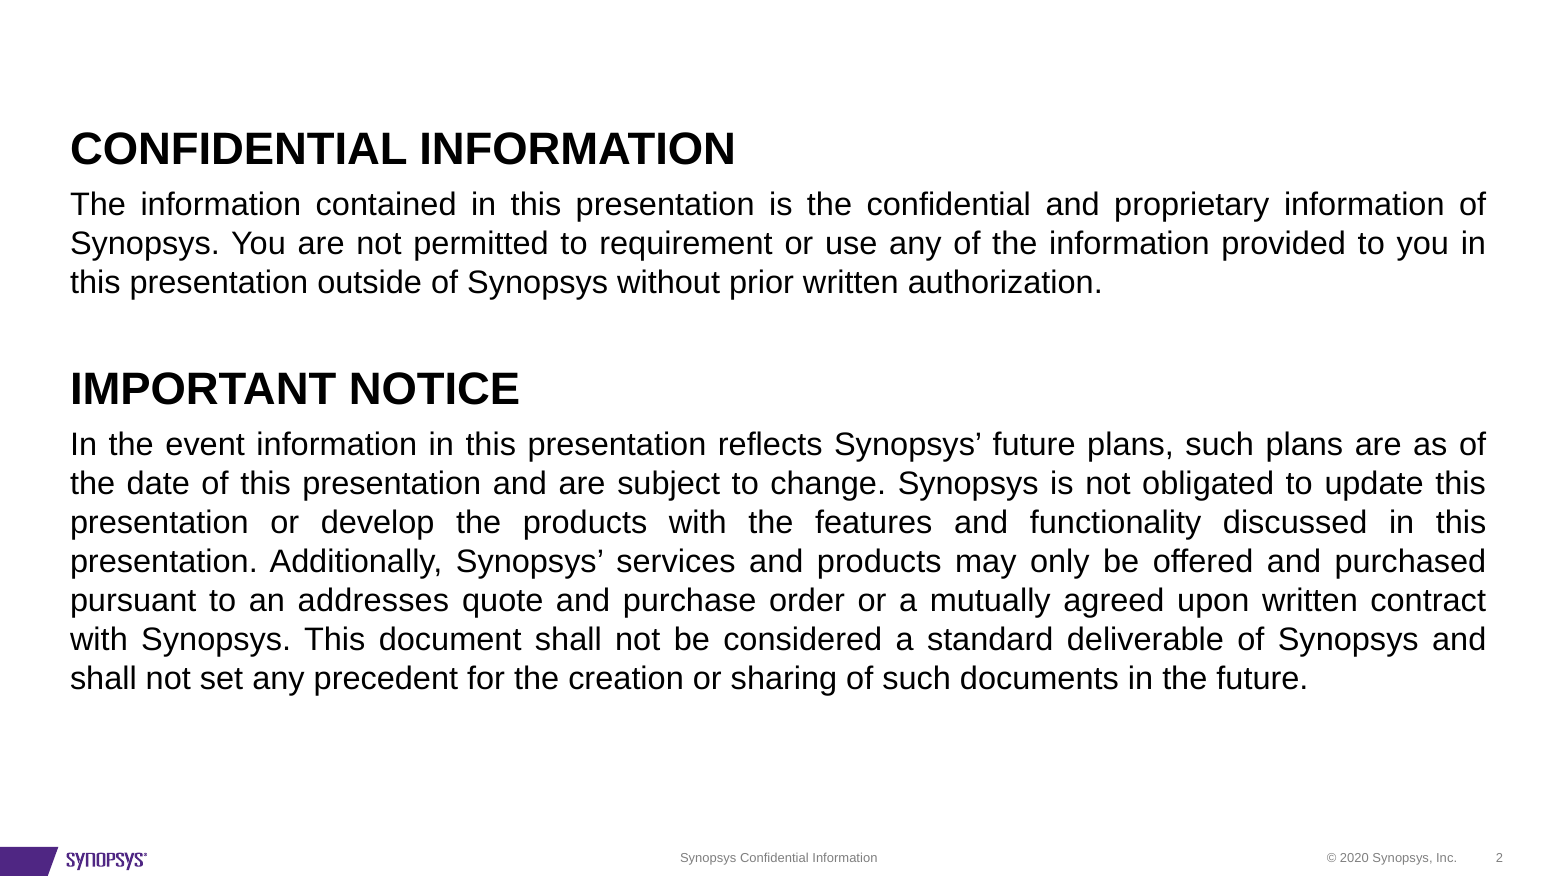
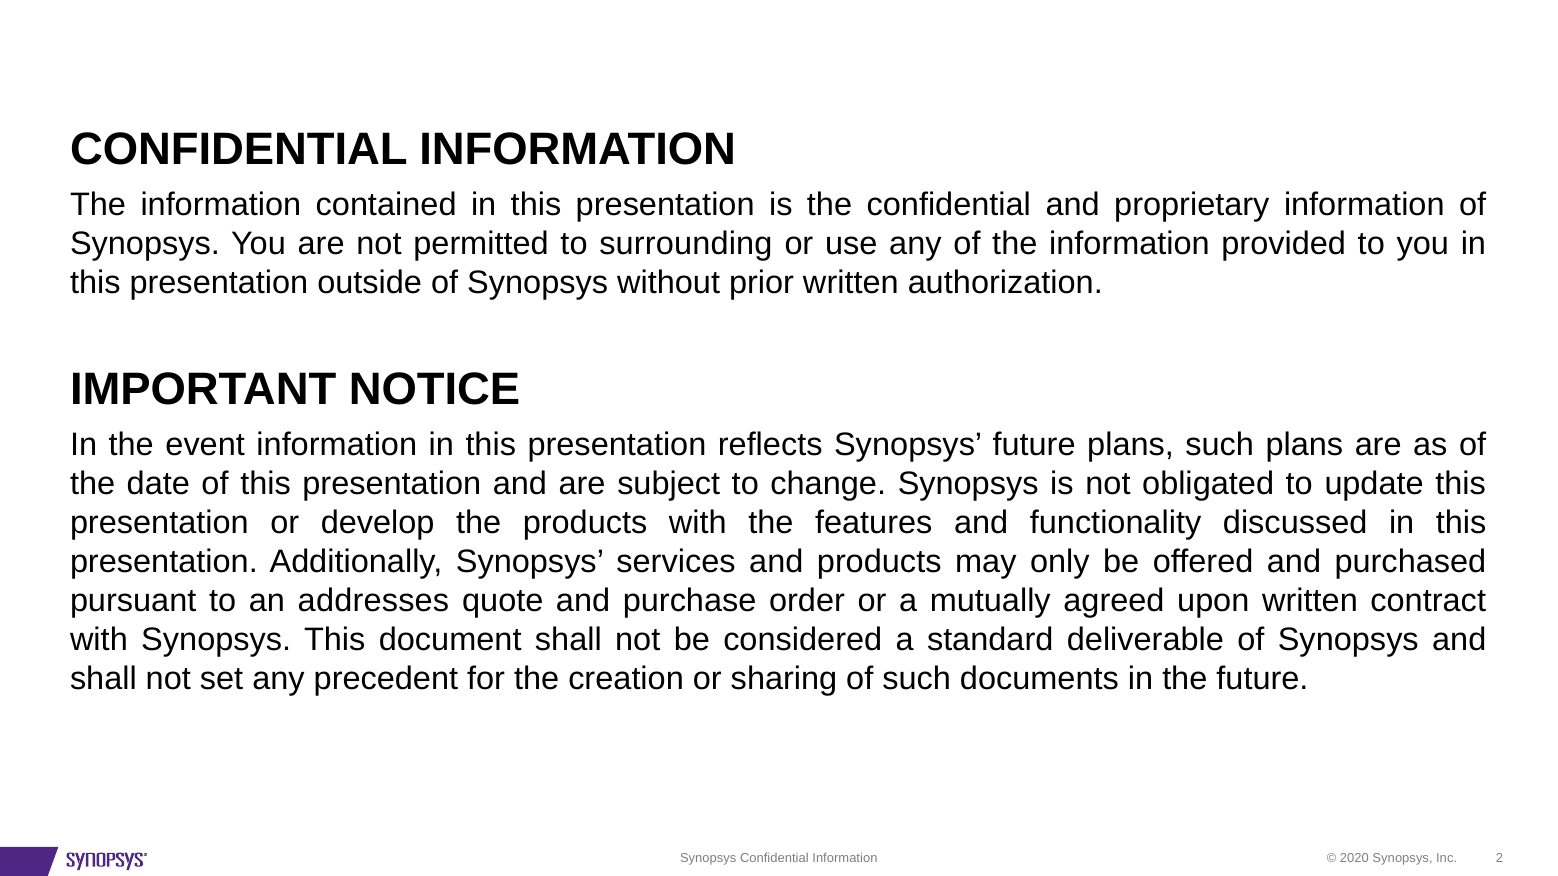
requirement: requirement -> surrounding (686, 244)
